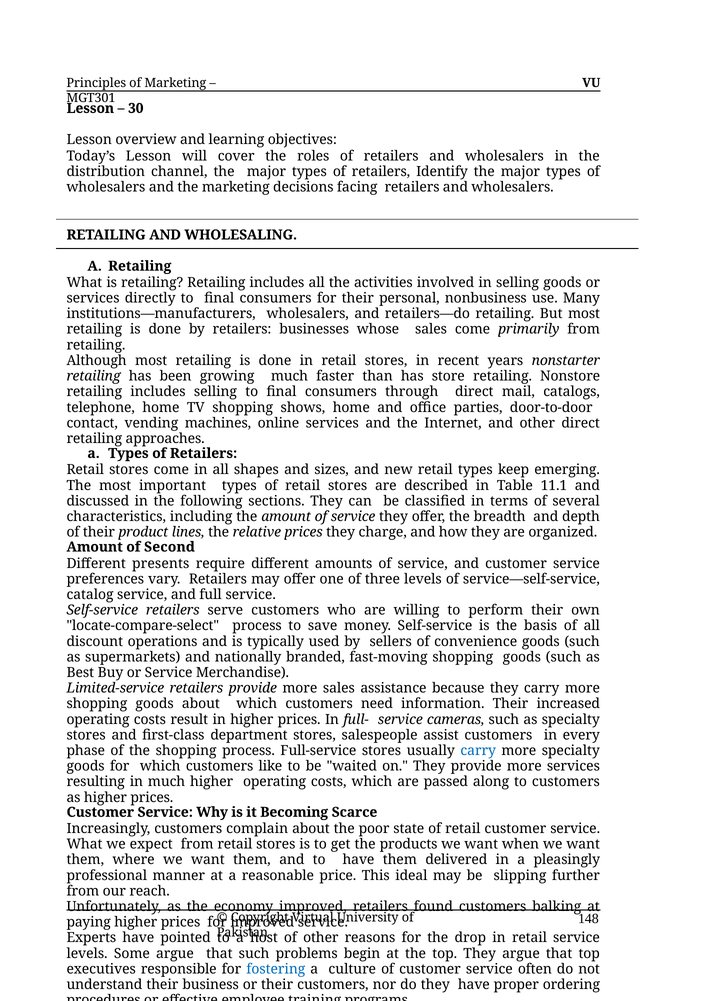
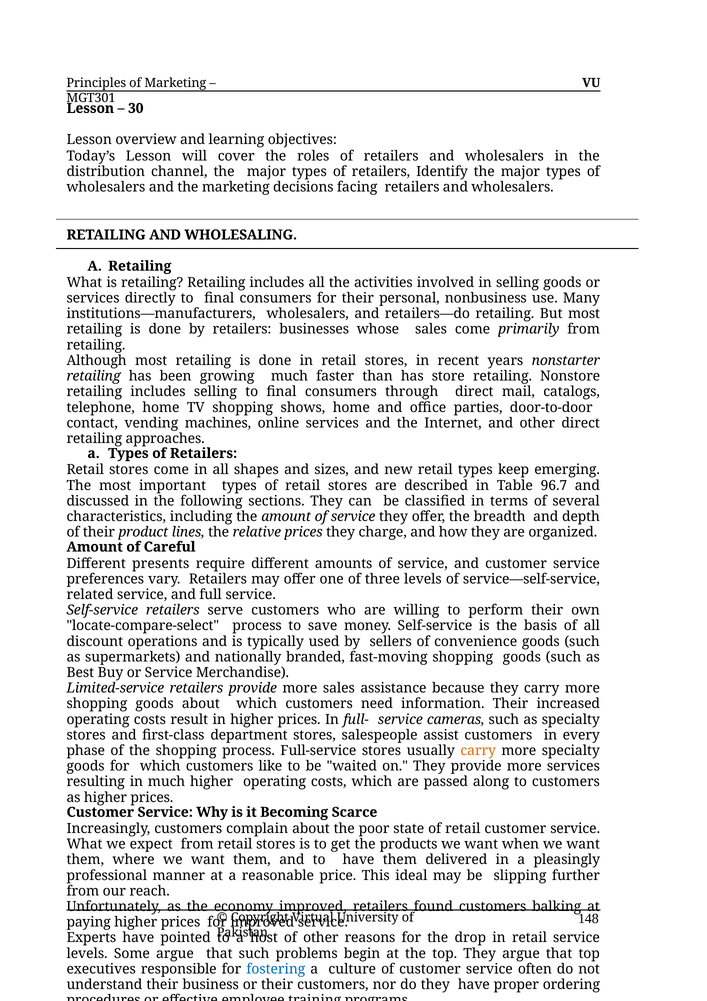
11.1: 11.1 -> 96.7 (554, 485)
Second: Second -> Careful (170, 547)
catalog: catalog -> related (90, 594)
carry colour: blue -> orange (478, 750)
